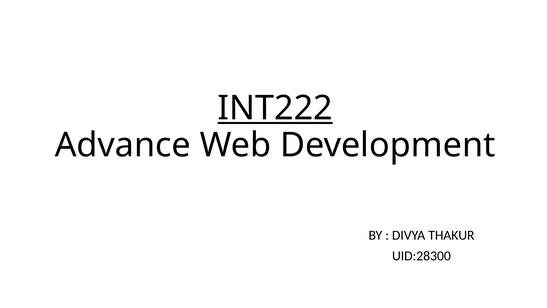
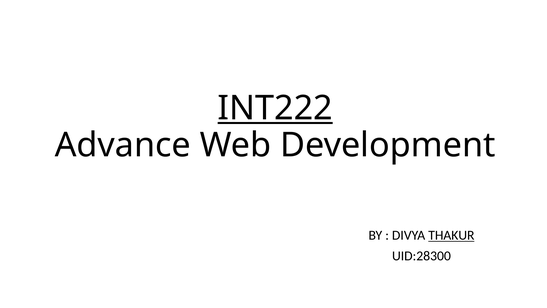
THAKUR underline: none -> present (451, 235)
